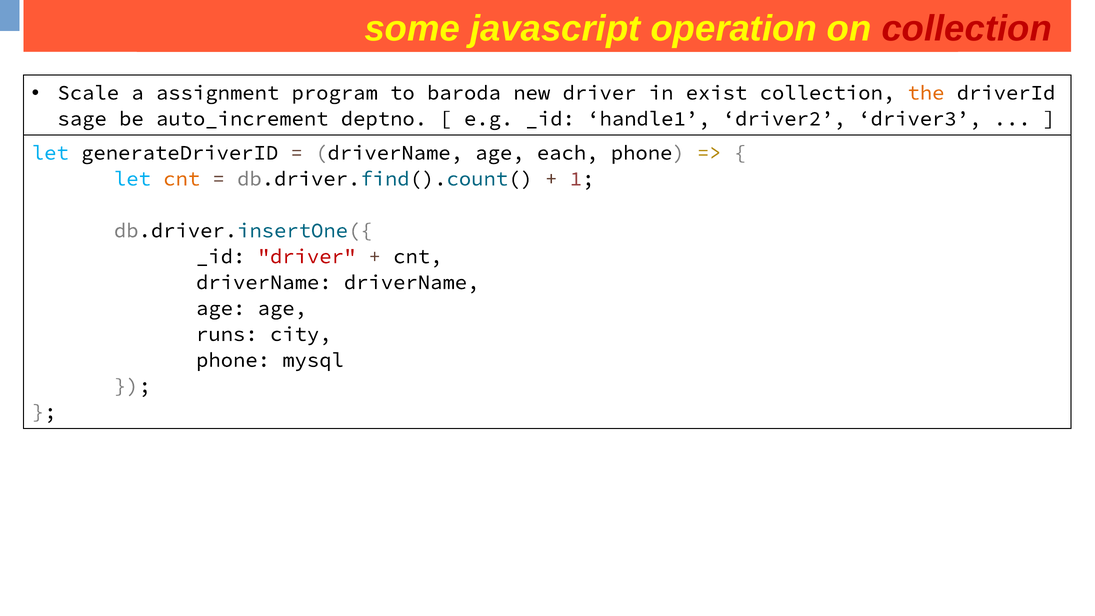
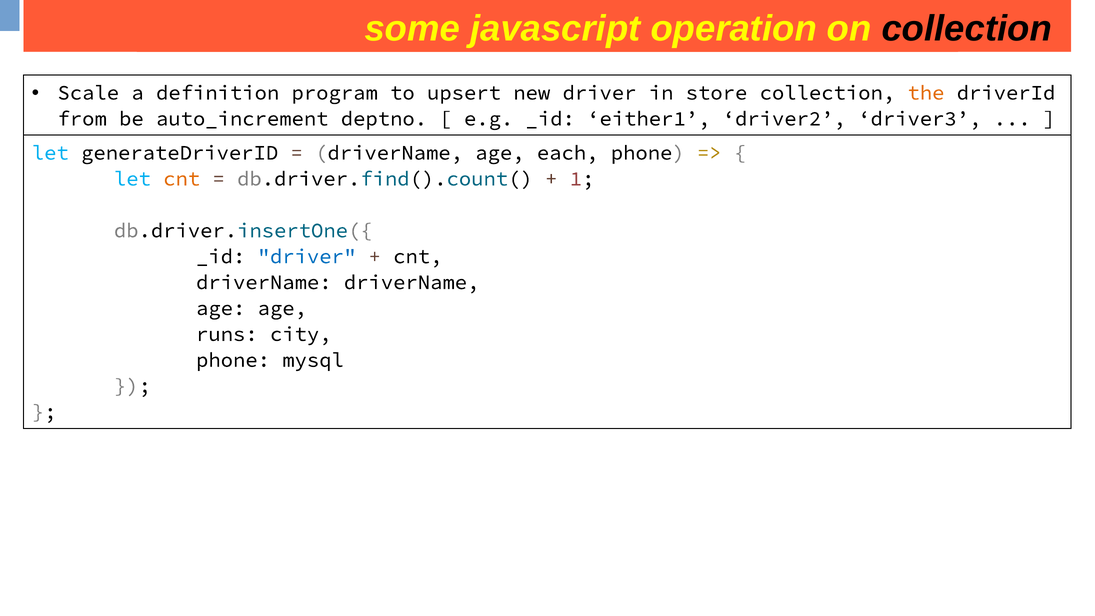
collection colour: red -> black (967, 28)
assignment: assignment -> definition (218, 93)
baroda: baroda -> upsert (464, 93)
exist: exist -> store (717, 93)
sage: sage -> from (82, 119)
handle1: handle1 -> either1 (649, 119)
driver colour: red -> blue (307, 256)
